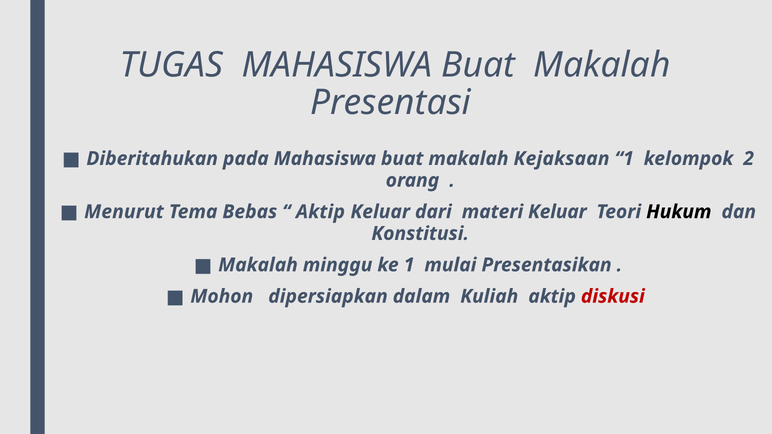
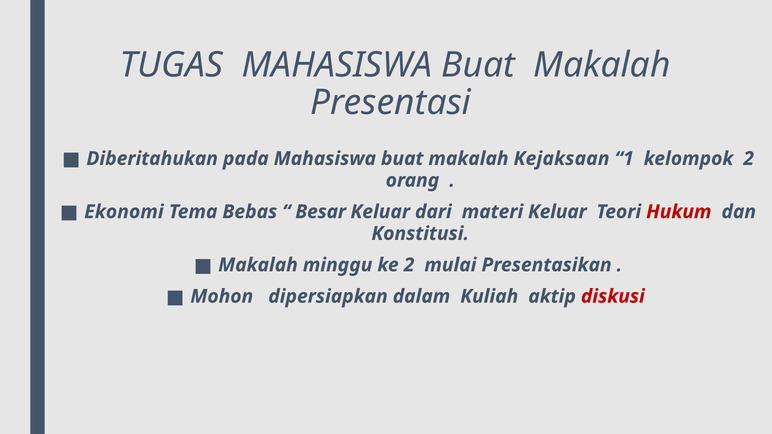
Menurut: Menurut -> Ekonomi (124, 212)
Aktip: Aktip -> Besar (321, 212)
Hukum colour: black -> red (679, 212)
ke 1: 1 -> 2 (409, 265)
